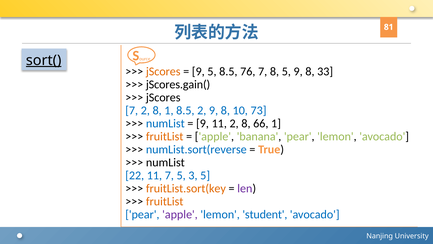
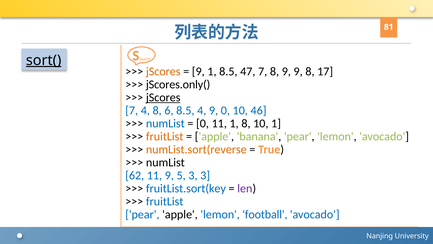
9 5: 5 -> 1 (212, 71)
76: 76 -> 47 (248, 71)
8 5: 5 -> 9 (286, 71)
33: 33 -> 17 (325, 71)
jScores.gain(: jScores.gain( -> jScores.only( (178, 84)
jScores underline: none -> present (163, 97)
7 2: 2 -> 4 (145, 110)
8 1: 1 -> 6 (169, 110)
8.5 2: 2 -> 4 (202, 110)
8: 8 -> 0 (225, 110)
73: 73 -> 46 (259, 110)
9: 9 -> 0 (203, 123)
11 2: 2 -> 1 (234, 123)
8 66: 66 -> 10 (261, 123)
numList.sort(reverse colour: blue -> orange (196, 149)
22: 22 -> 62 (135, 175)
11 7: 7 -> 9 (169, 175)
3 5: 5 -> 3 (205, 175)
fruitList.sort(key colour: orange -> blue (186, 188)
fruitList colour: orange -> blue (165, 201)
apple colour: purple -> black (180, 214)
student: student -> football (265, 214)
